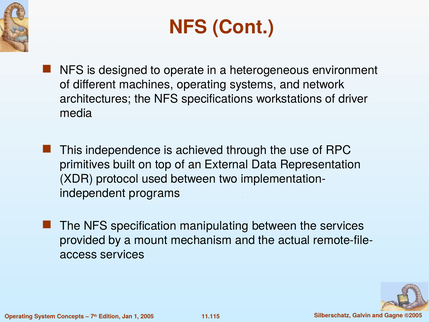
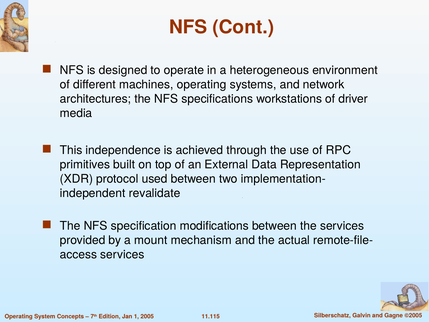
programs: programs -> revalidate (155, 193)
manipulating: manipulating -> modifications (214, 226)
